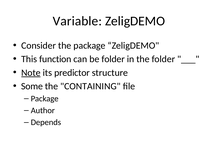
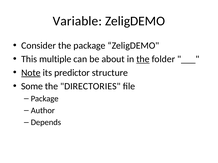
function: function -> multiple (55, 59)
be folder: folder -> about (113, 59)
the underline: none -> present (143, 59)
CONTAINING: CONTAINING -> DIRECTORIES (90, 86)
